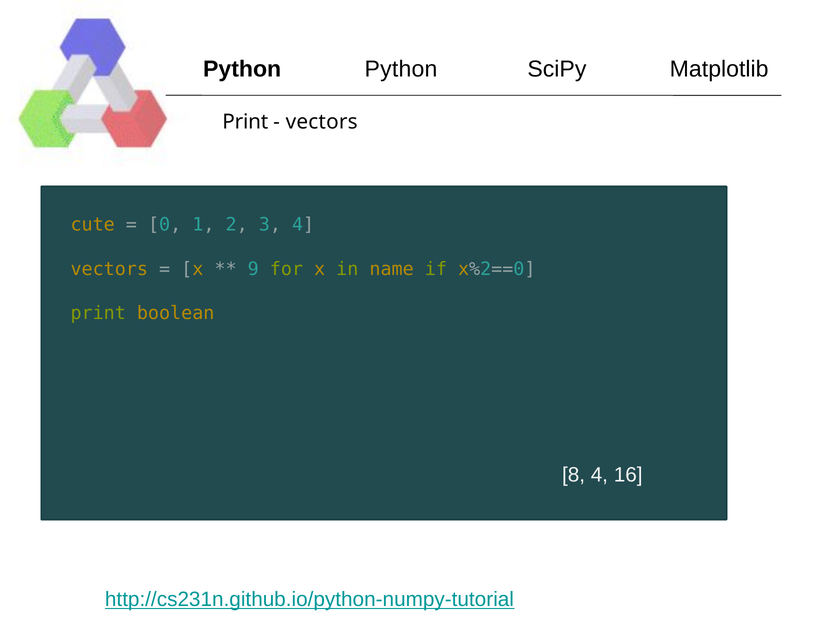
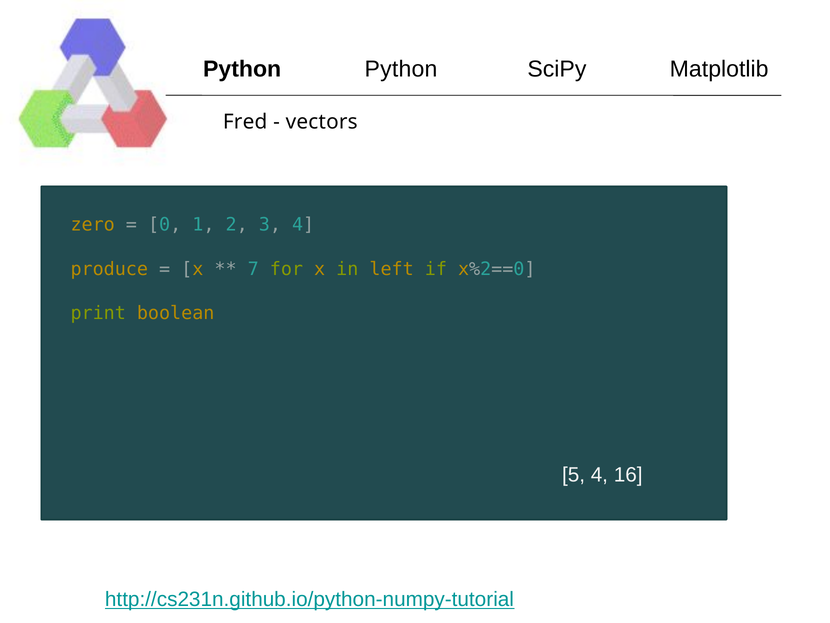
Print: Print -> Fred (245, 122)
cute: cute -> zero (93, 225)
vectors: vectors -> produce (109, 269)
9: 9 -> 7 (253, 269)
name: name -> left (392, 269)
8: 8 -> 5 (574, 474)
